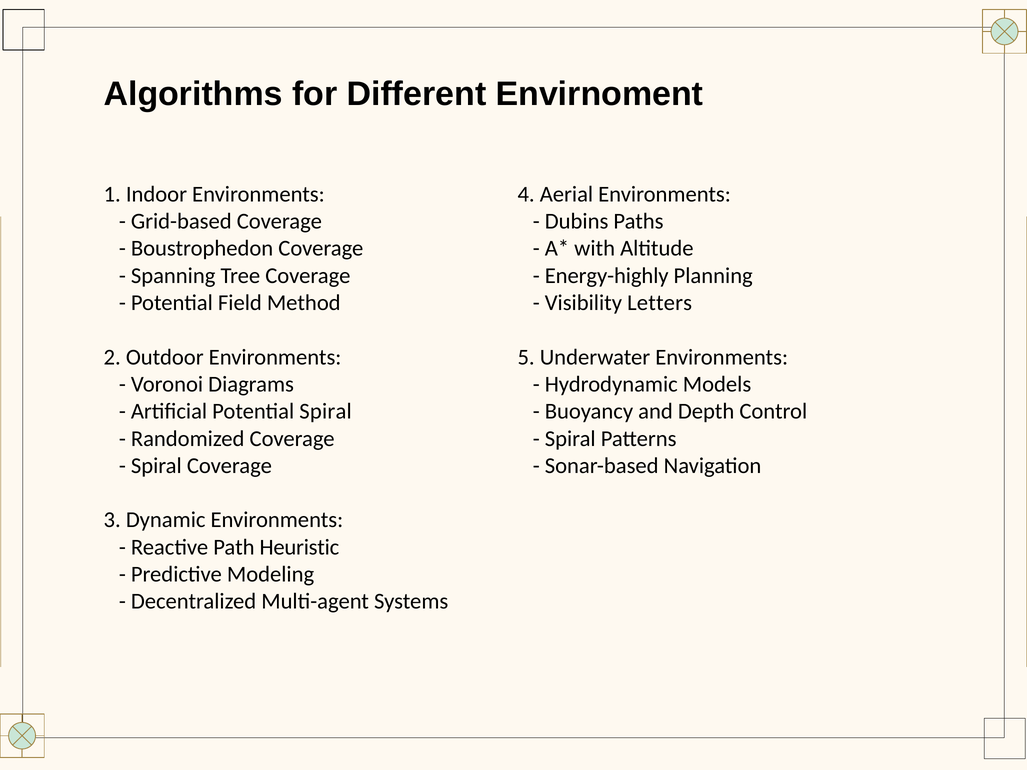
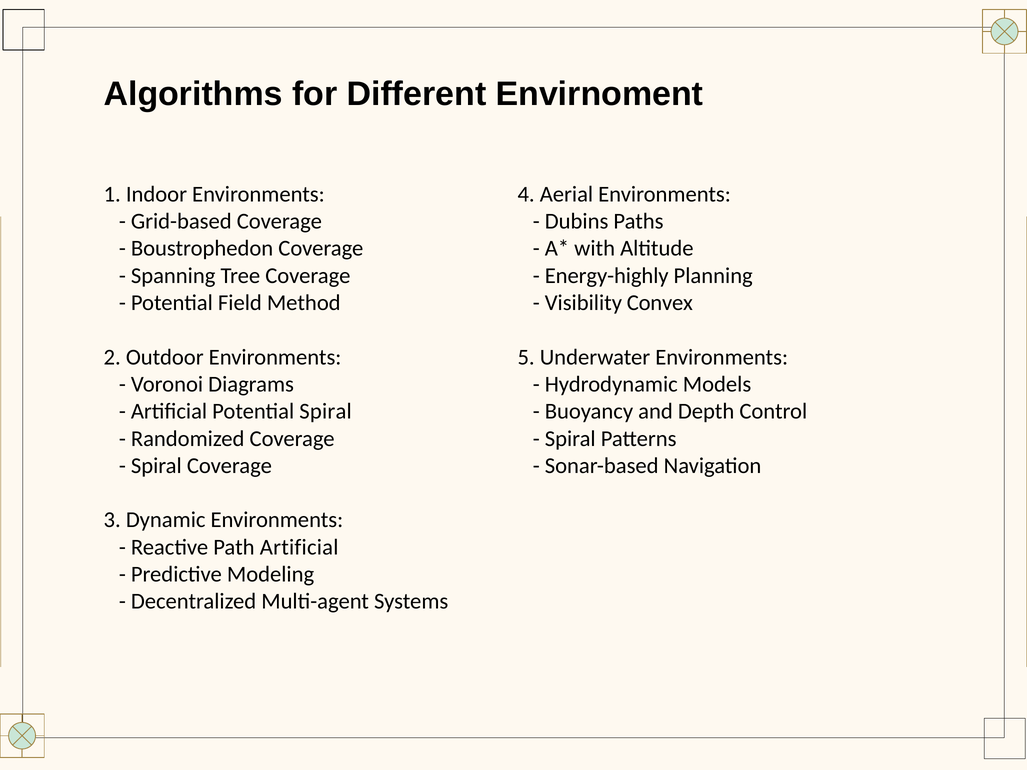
Letters: Letters -> Convex (660, 303)
Path Heuristic: Heuristic -> Artificial (299, 547)
